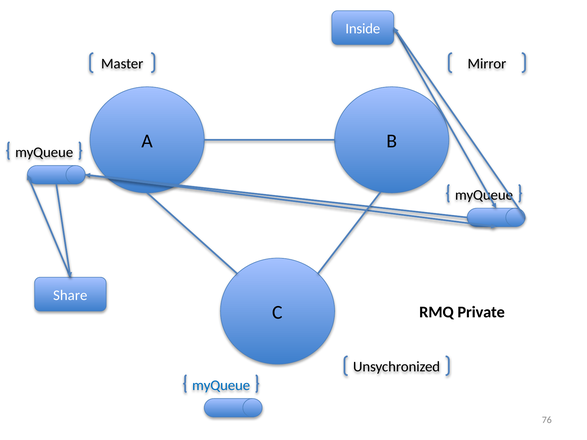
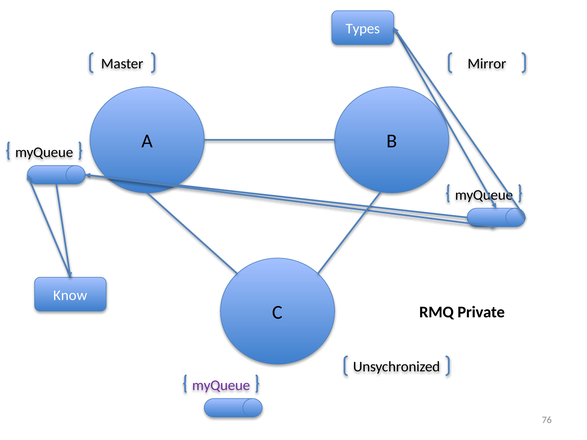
Inside: Inside -> Types (363, 29)
Share: Share -> Know (70, 295)
myQueue colour: blue -> purple (221, 386)
